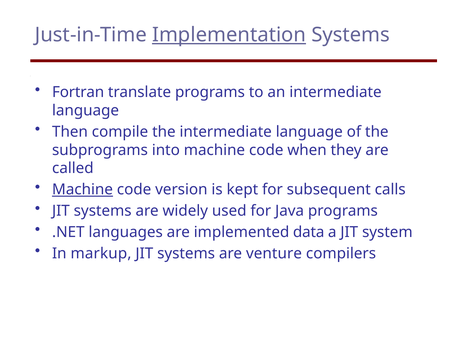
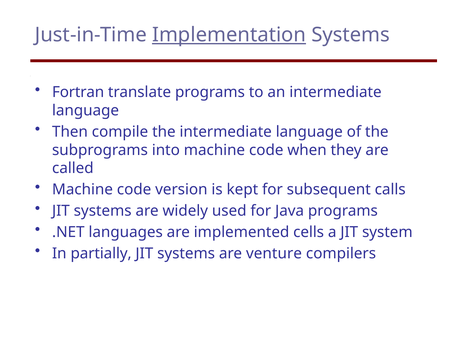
Machine underline: present -> none (82, 190)
data: data -> cells (309, 232)
markup: markup -> partially (101, 253)
